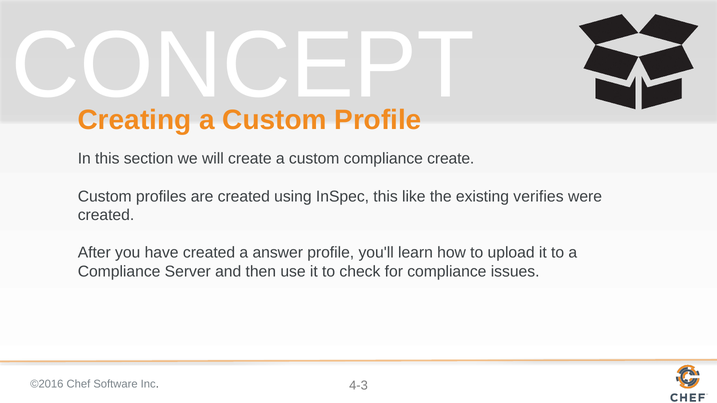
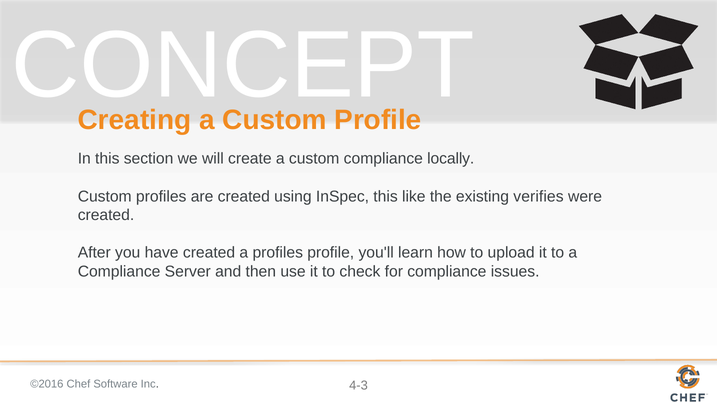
compliance create: create -> locally (451, 159)
a answer: answer -> profiles (278, 253)
